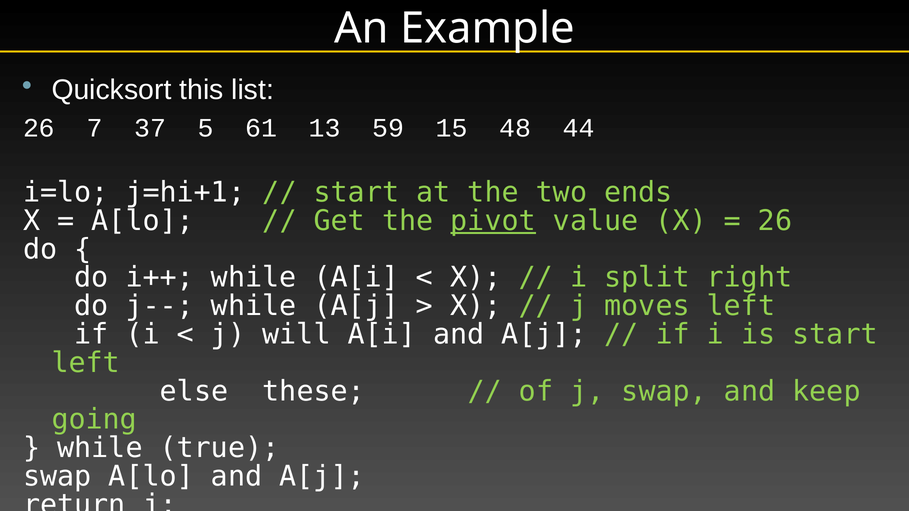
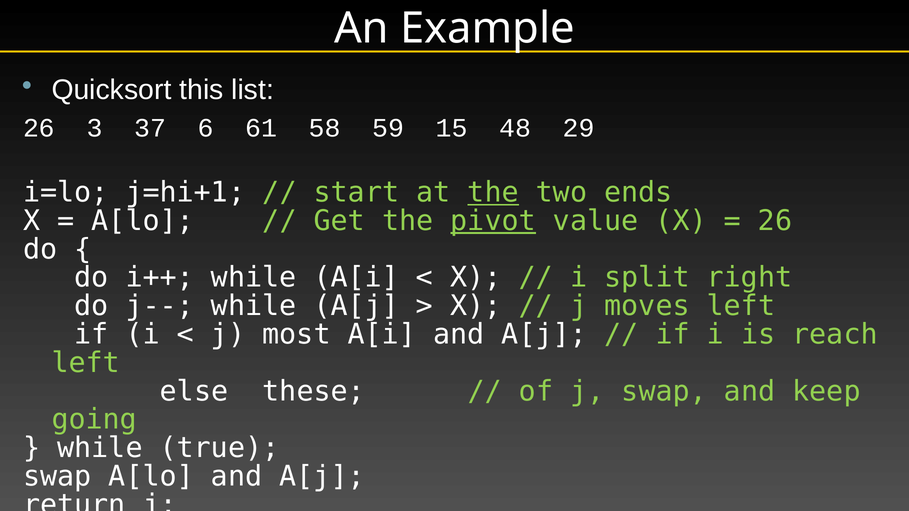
7: 7 -> 3 (95, 128)
5: 5 -> 6 (206, 128)
13: 13 -> 58 (325, 128)
44: 44 -> 29 (579, 128)
the underline: none -> present (493, 193)
will: will -> most (296, 335)
is start: start -> reach (835, 335)
